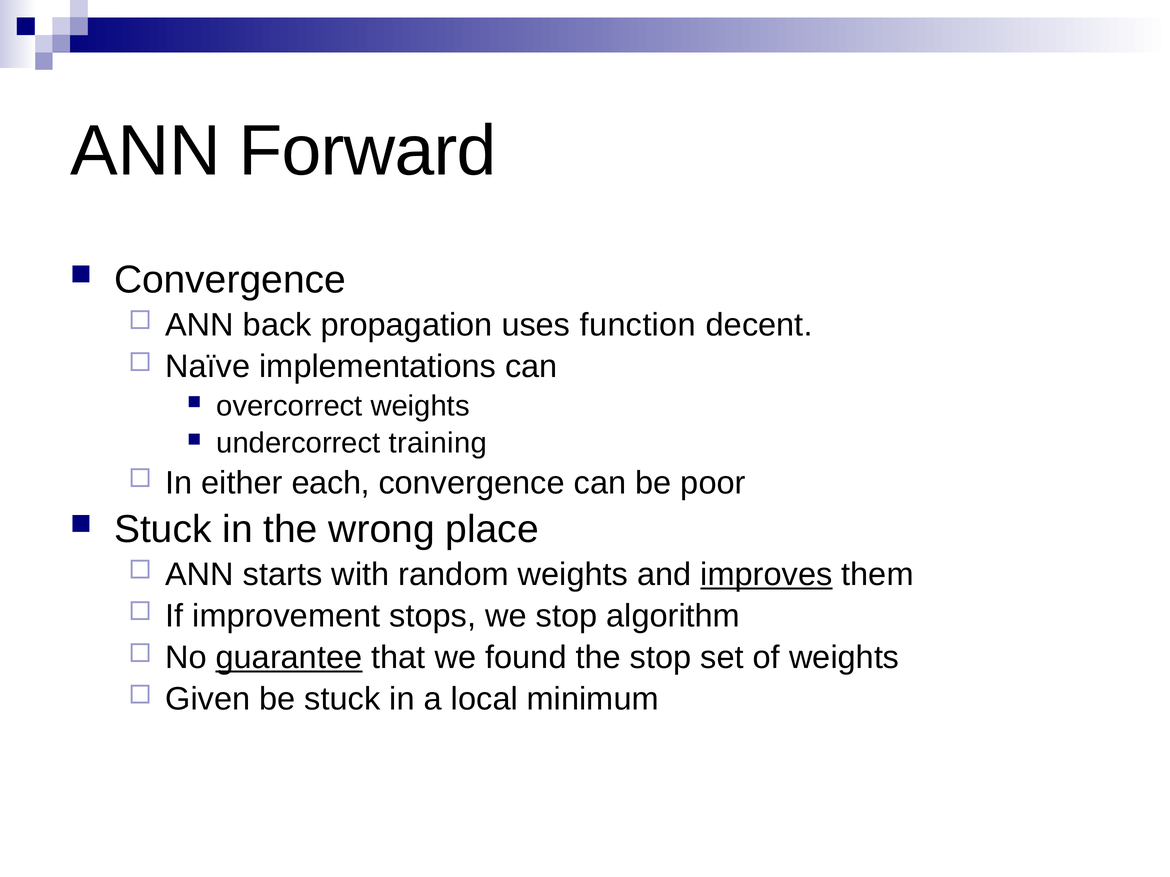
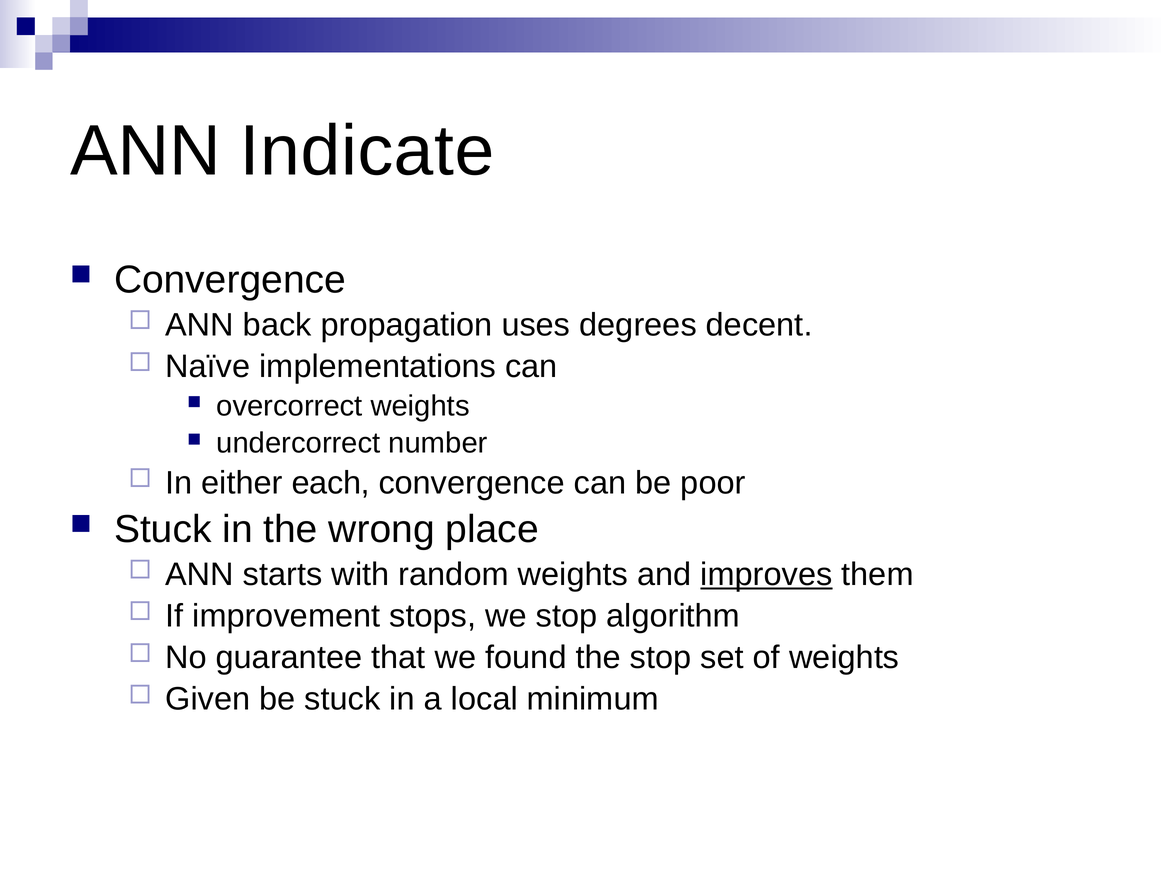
Forward: Forward -> Indicate (367, 151)
function: function -> degrees (638, 325)
training: training -> number (438, 444)
guarantee underline: present -> none (289, 658)
